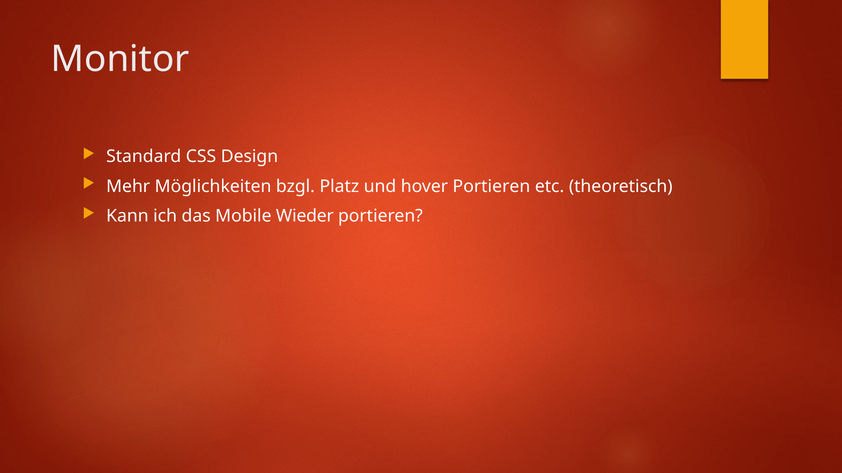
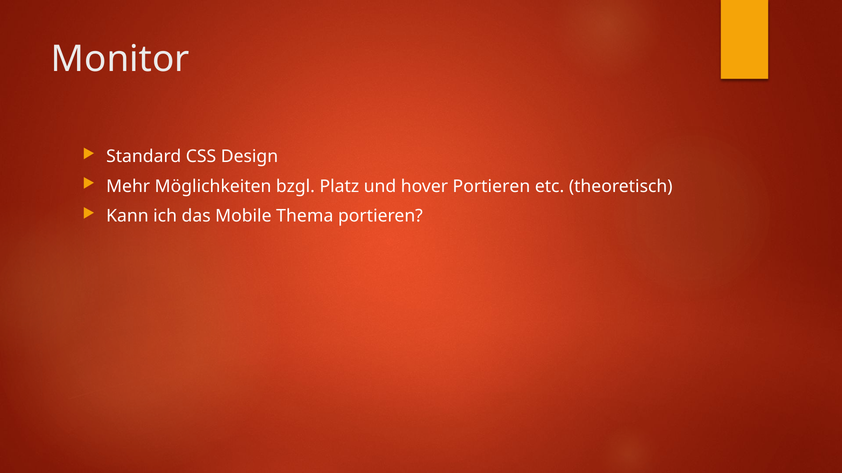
Wieder: Wieder -> Thema (305, 216)
